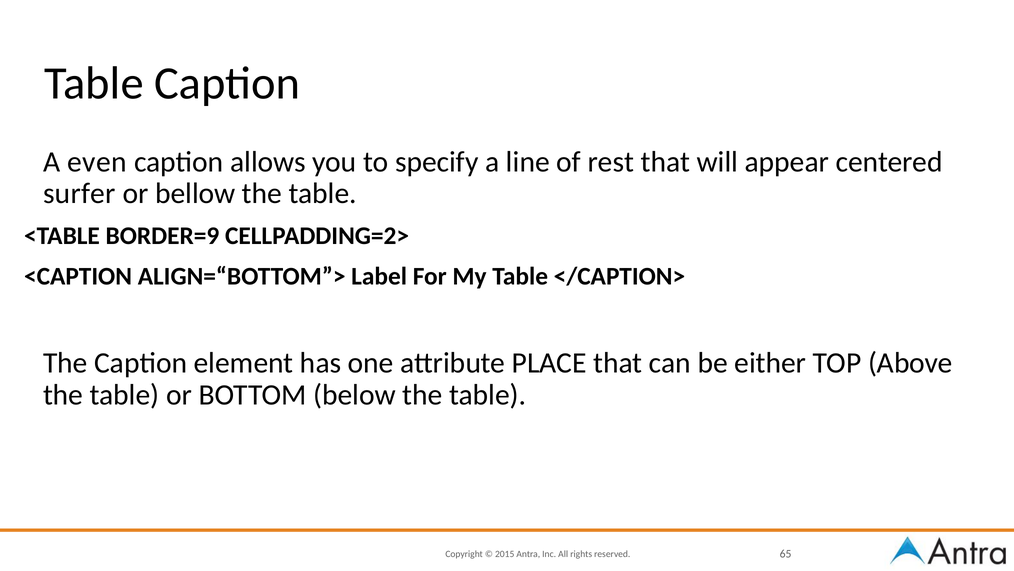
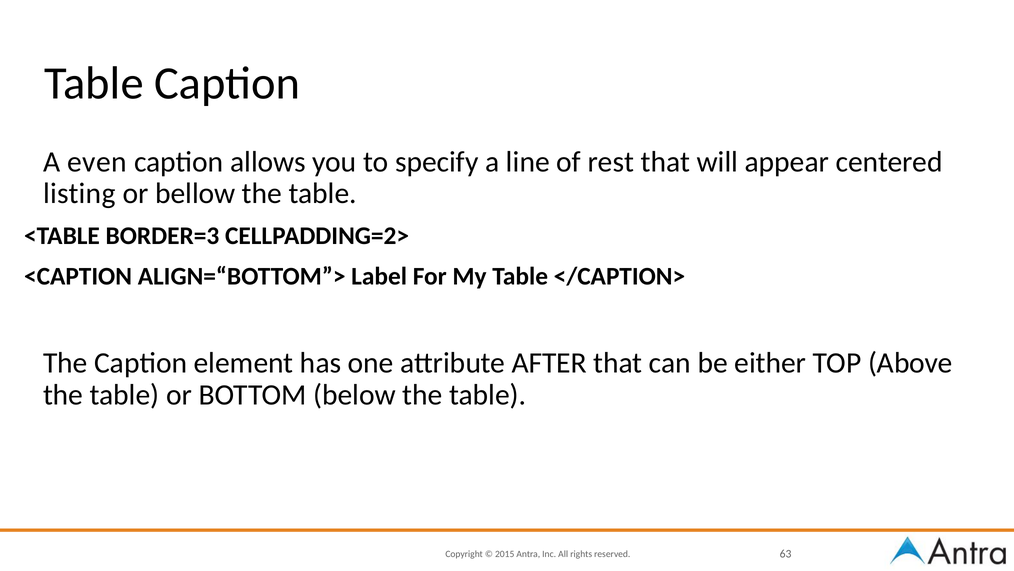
surfer: surfer -> listing (79, 194)
BORDER=9: BORDER=9 -> BORDER=3 (162, 236)
PLACE: PLACE -> AFTER (549, 363)
65: 65 -> 63 (786, 554)
